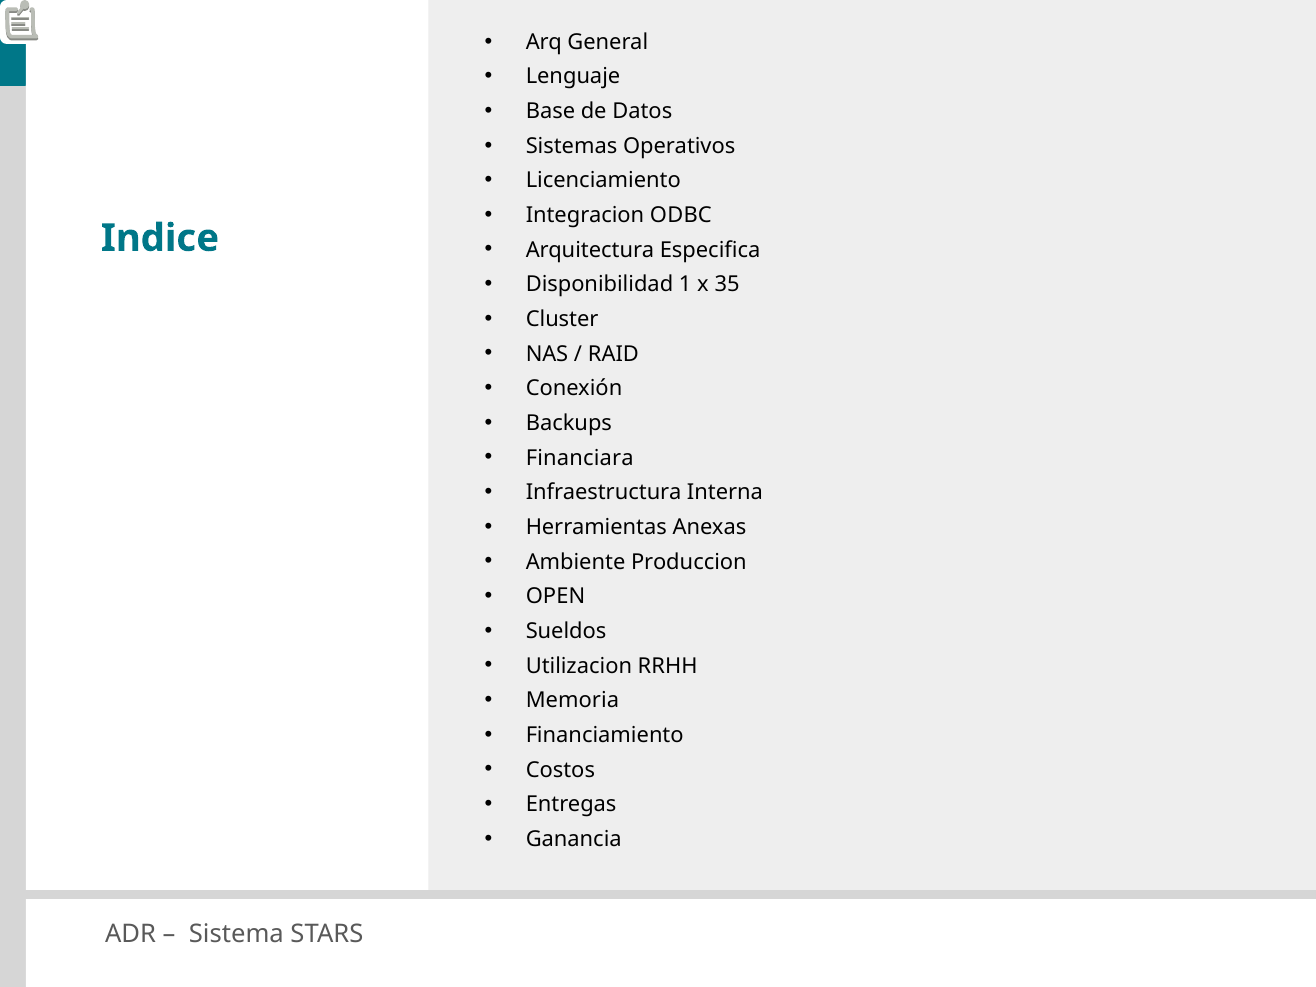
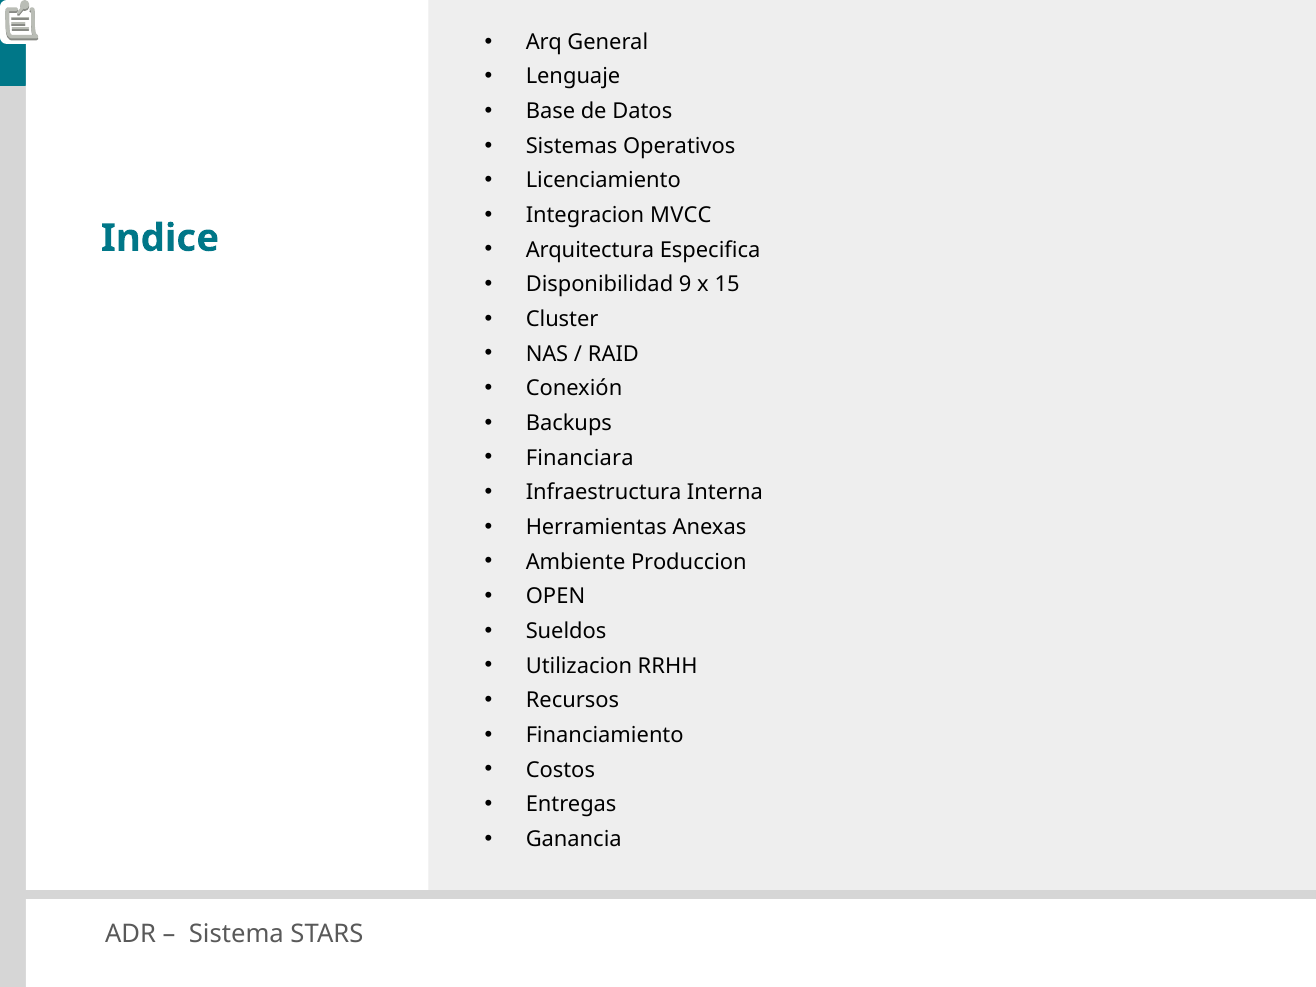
ODBC: ODBC -> MVCC (681, 215)
1: 1 -> 9 (685, 285)
35: 35 -> 15 (727, 285)
Memoria: Memoria -> Recursos (572, 701)
